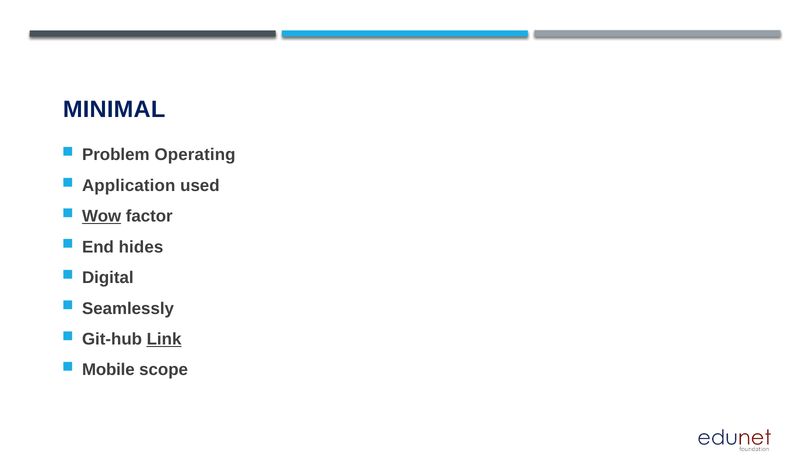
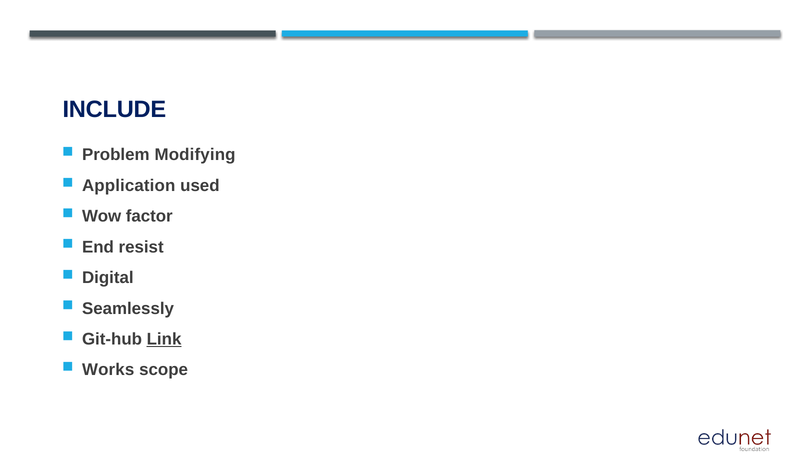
MINIMAL: MINIMAL -> INCLUDE (114, 110)
Operating: Operating -> Modifying (195, 155)
Wow underline: present -> none (102, 216)
hides: hides -> resist (141, 247)
Mobile: Mobile -> Works (108, 370)
